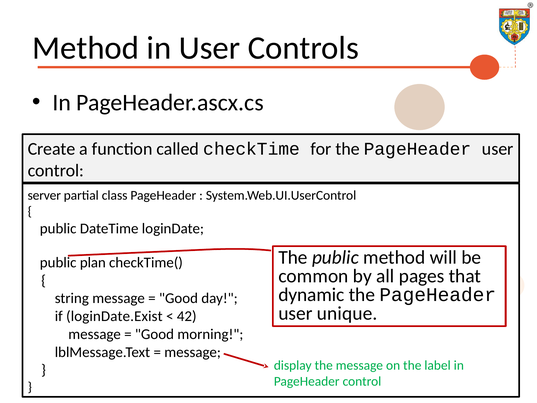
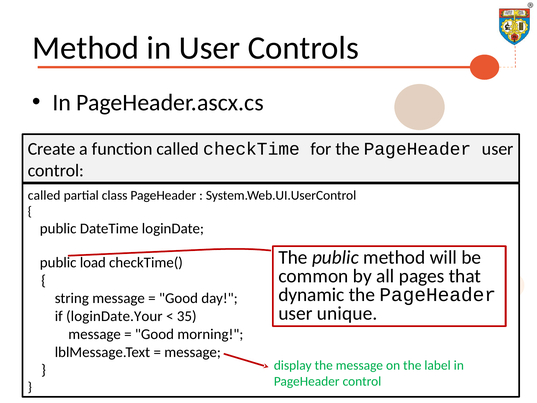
server: server -> called (44, 195)
plan: plan -> load (93, 262)
loginDate.Exist: loginDate.Exist -> loginDate.Your (114, 316)
42: 42 -> 35 (187, 316)
